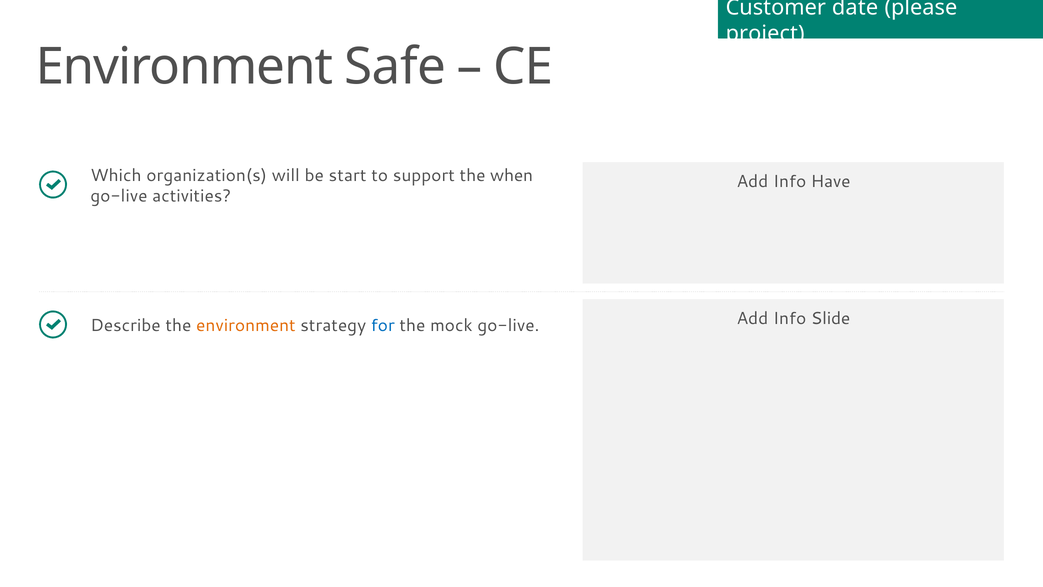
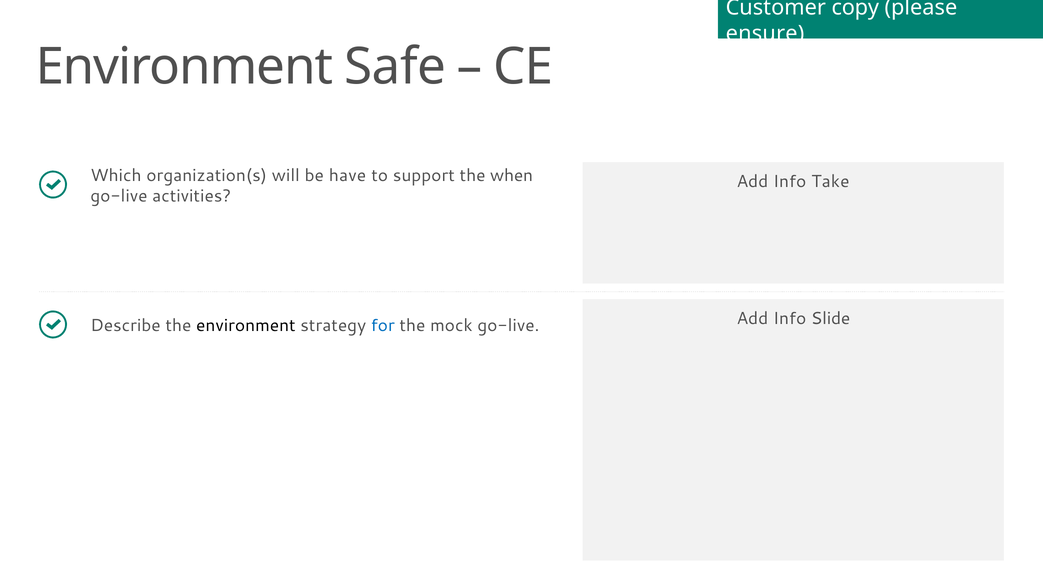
date: date -> copy (855, 7)
project: project -> ensure (765, 34)
start: start -> have (347, 175)
Have: Have -> Take (830, 182)
environment colour: orange -> black (246, 326)
